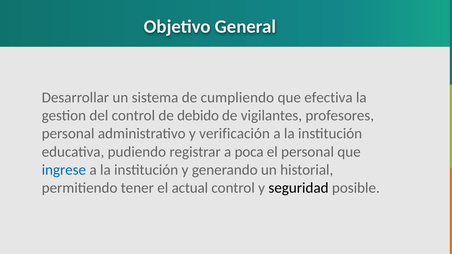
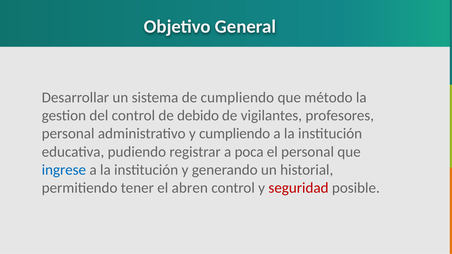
efectiva: efectiva -> método (328, 98)
y verificación: verificación -> cumpliendo (235, 134)
actual: actual -> abren (190, 188)
seguridad colour: black -> red (299, 188)
